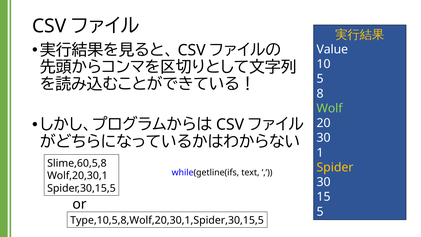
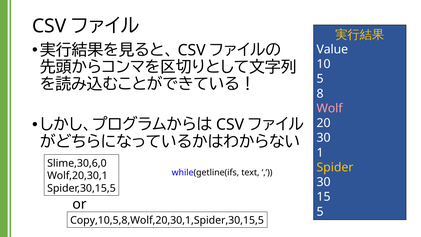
Wolf colour: light green -> pink (330, 108)
Slime,60,5,8: Slime,60,5,8 -> Slime,30,6,0 (77, 163)
Type,10,5,8,Wolf,20,30,1,Spider,30,15,5: Type,10,5,8,Wolf,20,30,1,Spider,30,15,5 -> Copy,10,5,8,Wolf,20,30,1,Spider,30,15,5 (167, 220)
